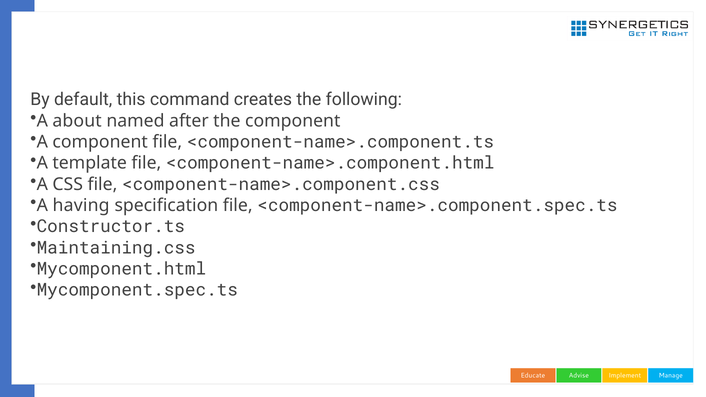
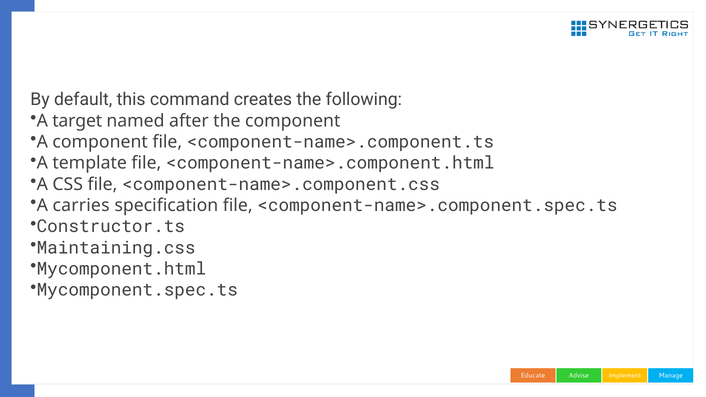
about: about -> target (77, 121)
having: having -> carries (81, 206)
